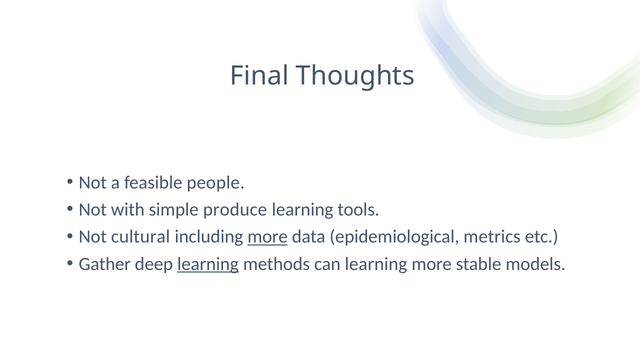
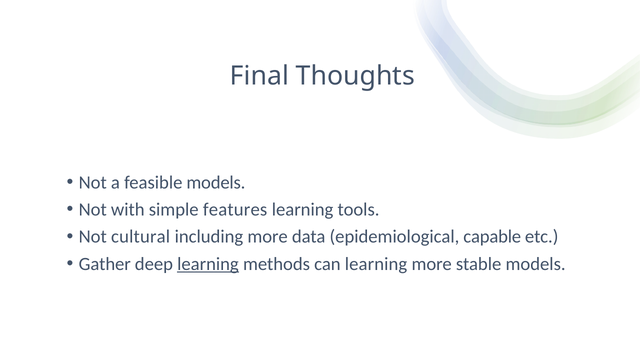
feasible people: people -> models (216, 182)
produce: produce -> features (235, 210)
more underline: present -> none (268, 237)
metrics: metrics -> capable (492, 237)
